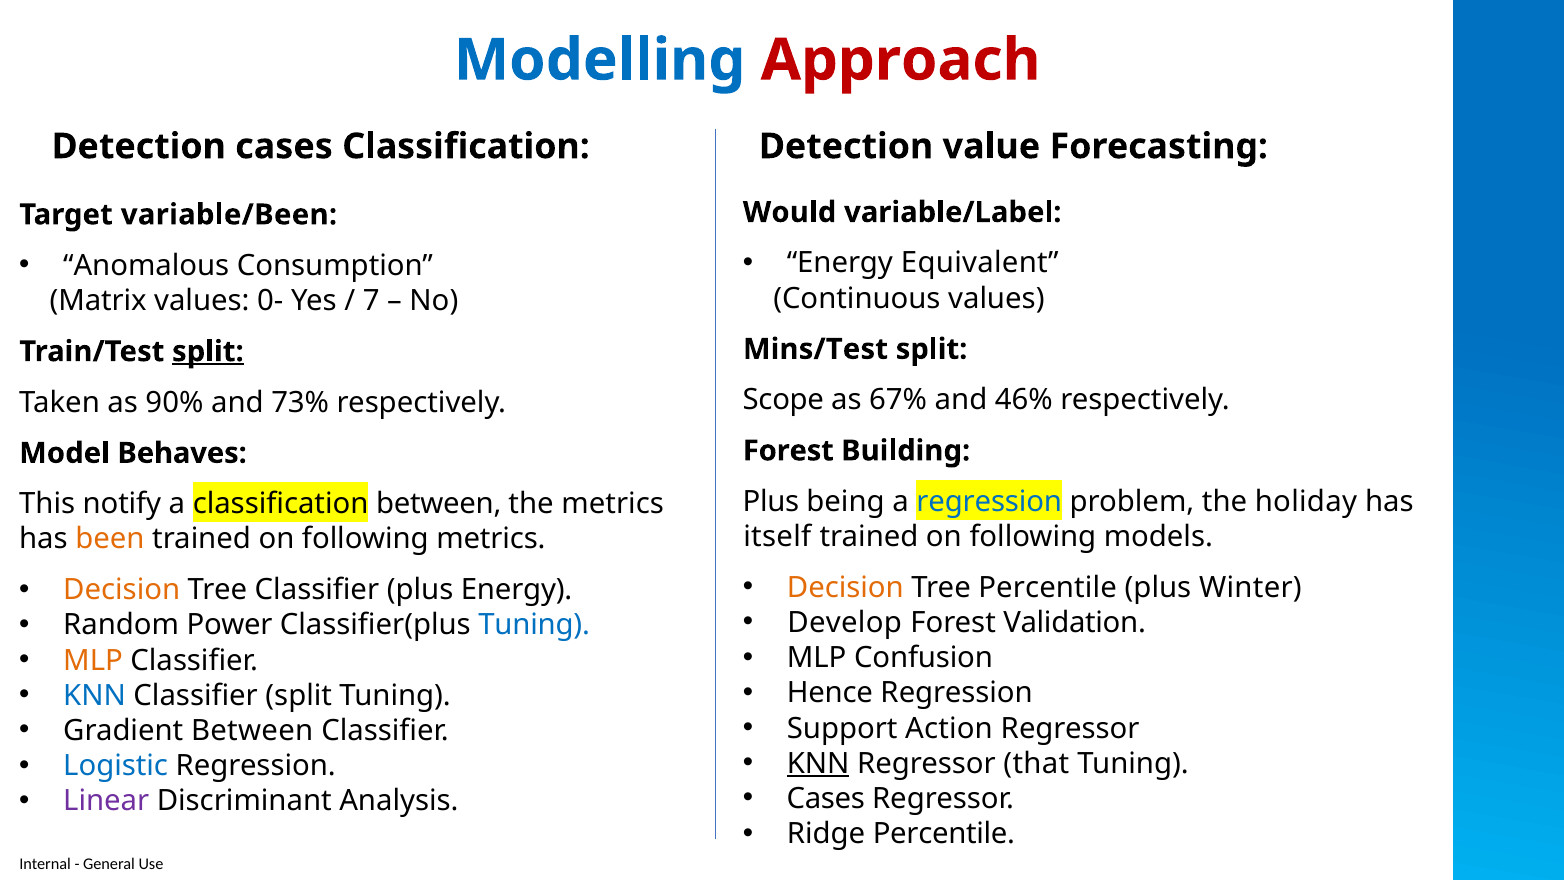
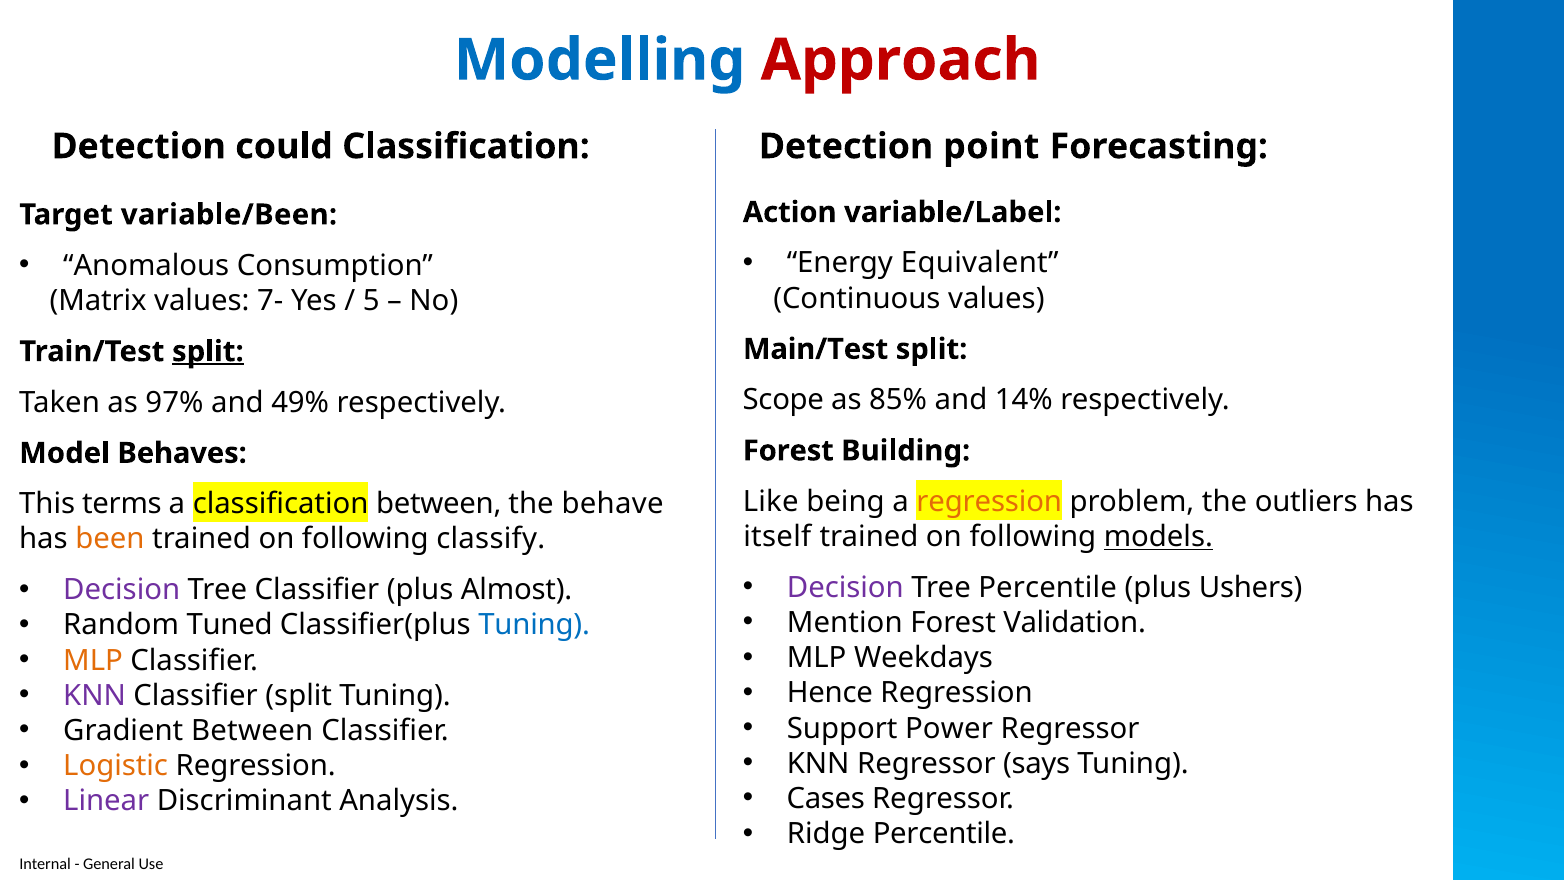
Detection cases: cases -> could (284, 146)
value: value -> point (991, 146)
Would: Would -> Action (790, 212)
0-: 0- -> 7- (270, 301)
7: 7 -> 5 (371, 301)
Mins/Test: Mins/Test -> Main/Test (816, 349)
67%: 67% -> 85% (898, 400)
46%: 46% -> 14% (1024, 400)
90%: 90% -> 97% (174, 402)
73%: 73% -> 49% (300, 402)
Plus: Plus -> Like (771, 501)
regression colour: blue -> orange (989, 501)
holiday: holiday -> outliers (1306, 501)
notify: notify -> terms (122, 504)
the metrics: metrics -> behave (613, 504)
models underline: none -> present (1158, 537)
following metrics: metrics -> classify (491, 539)
Decision colour: orange -> purple (845, 587)
Winter: Winter -> Ushers (1251, 587)
Decision colour: orange -> purple (122, 590)
plus Energy: Energy -> Almost (517, 590)
Develop: Develop -> Mention (845, 623)
Power: Power -> Tuned (230, 625)
Confusion: Confusion -> Weekdays (923, 658)
KNN colour: blue -> purple (95, 695)
Action: Action -> Power (949, 728)
KNN underline: present -> none (818, 763)
that: that -> says (1037, 763)
Logistic colour: blue -> orange (116, 766)
